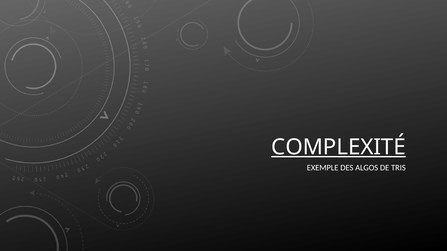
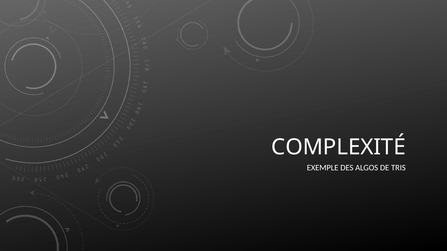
COMPLEXITÉ underline: present -> none (339, 147)
